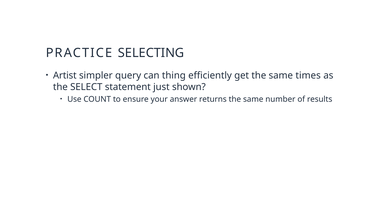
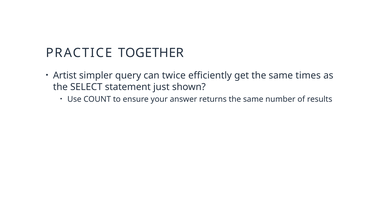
SELECTING: SELECTING -> TOGETHER (151, 53)
thing: thing -> twice (174, 75)
